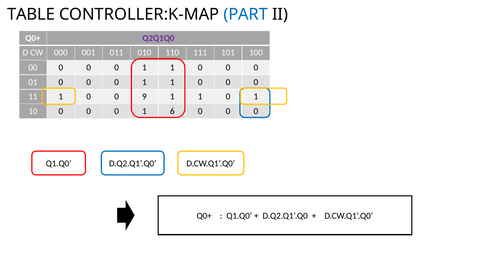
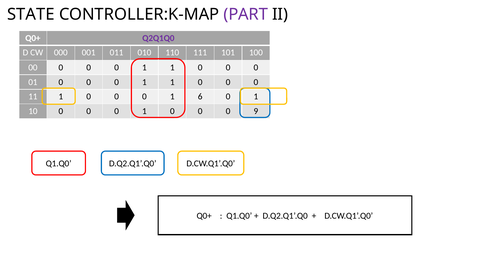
TABLE: TABLE -> STATE (31, 14)
PART colour: blue -> purple (246, 14)
9: 9 -> 0 (144, 97)
1: 1 -> 6 (200, 97)
0 1 6: 6 -> 0 (172, 112)
0: 0 -> 9 (256, 112)
